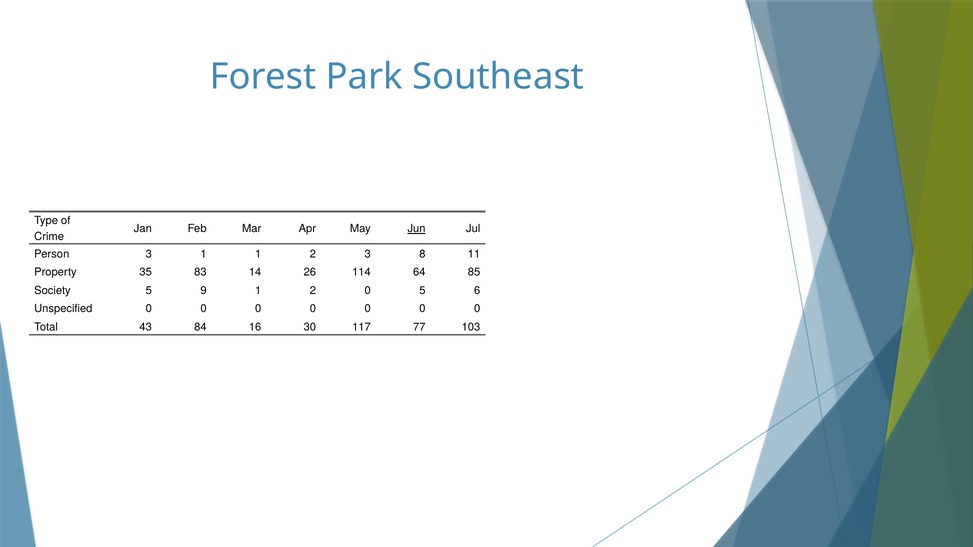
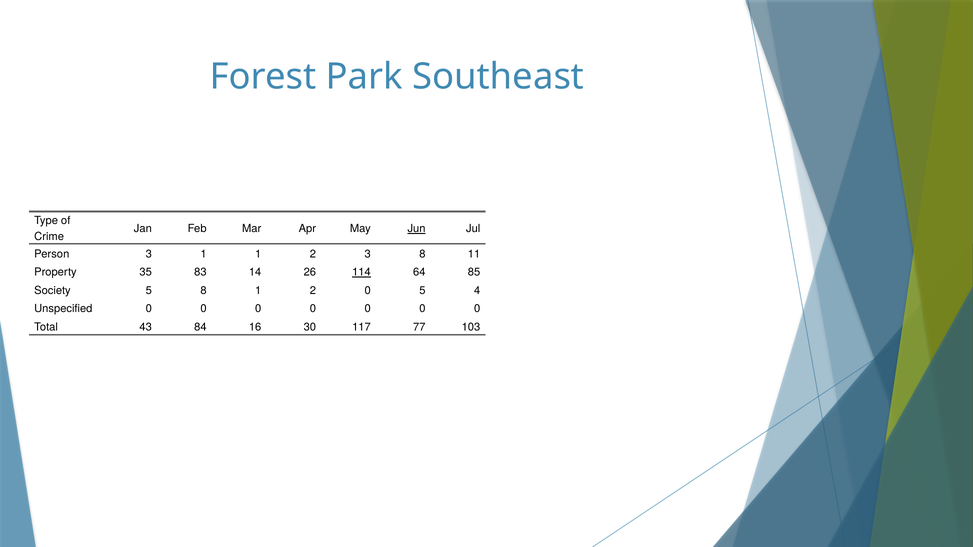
114 underline: none -> present (361, 272)
5 9: 9 -> 8 (203, 291)
6: 6 -> 4 (477, 291)
